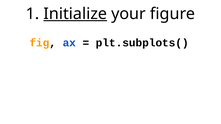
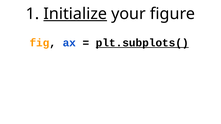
plt.subplots( underline: none -> present (142, 43)
